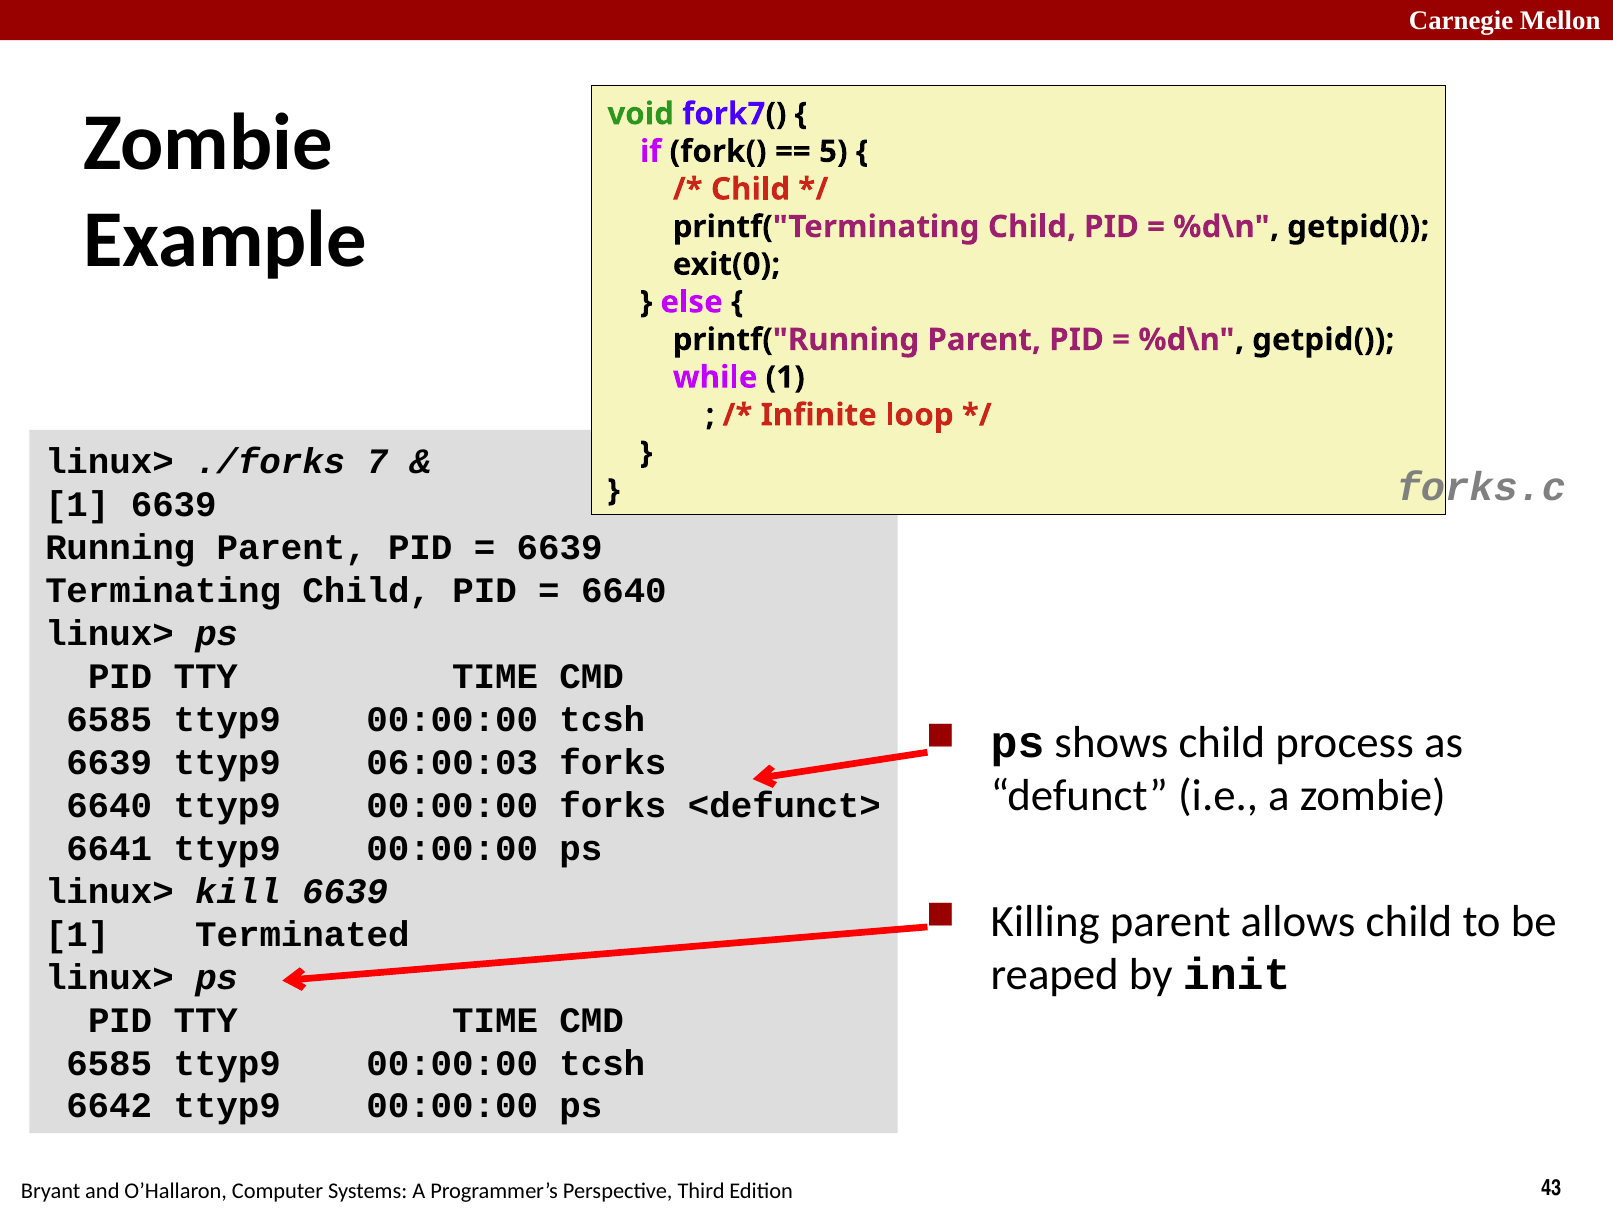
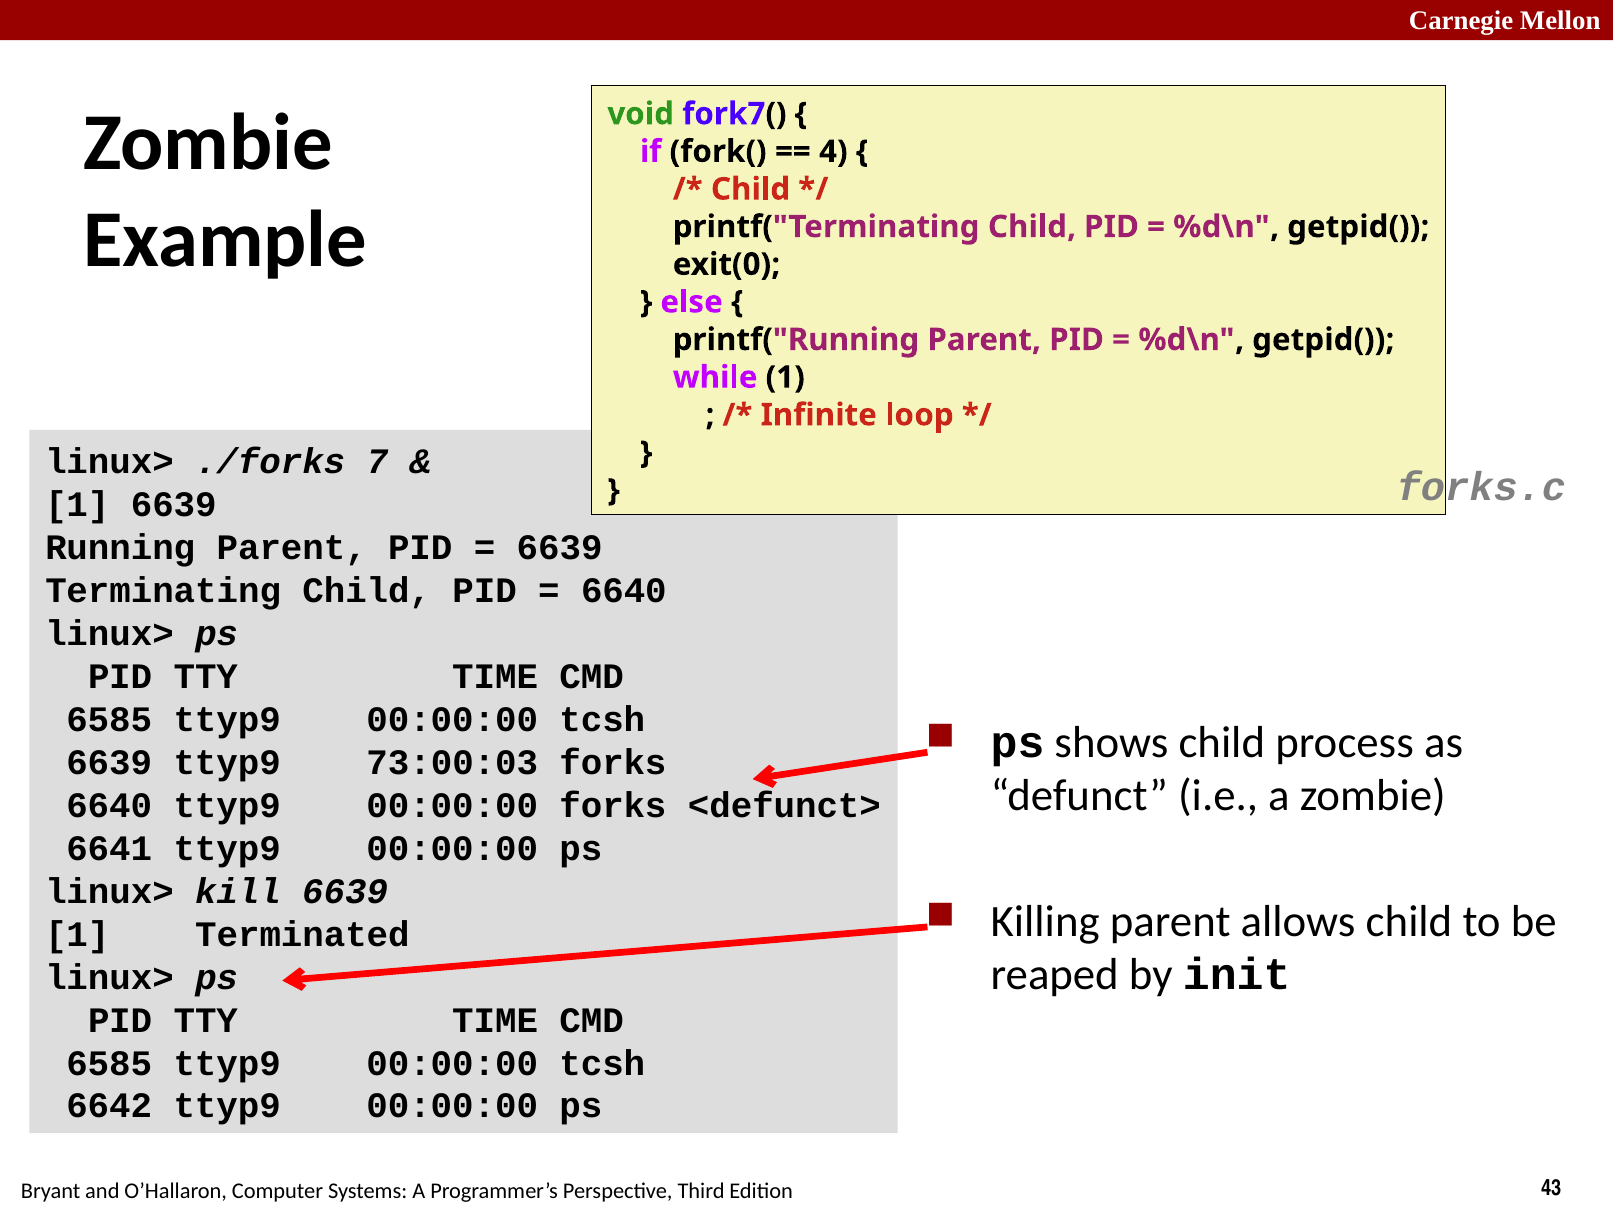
5: 5 -> 4 (833, 152)
06:00:03: 06:00:03 -> 73:00:03 (452, 763)
